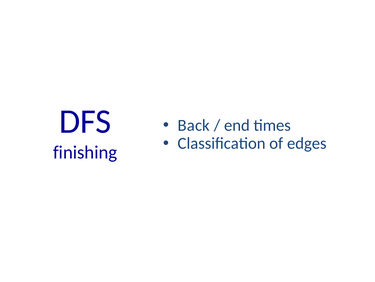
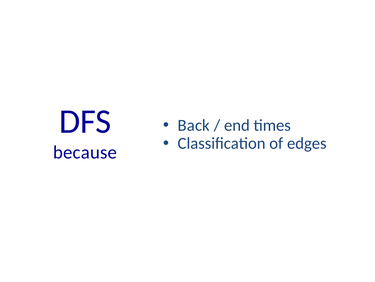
finishing: finishing -> because (85, 152)
